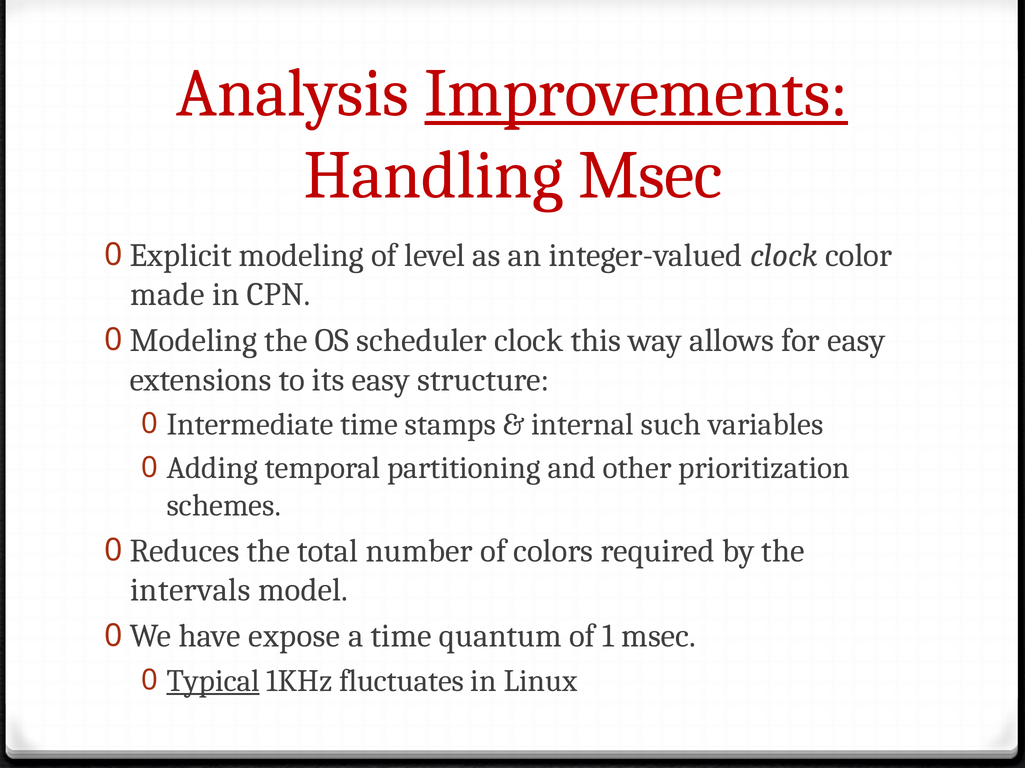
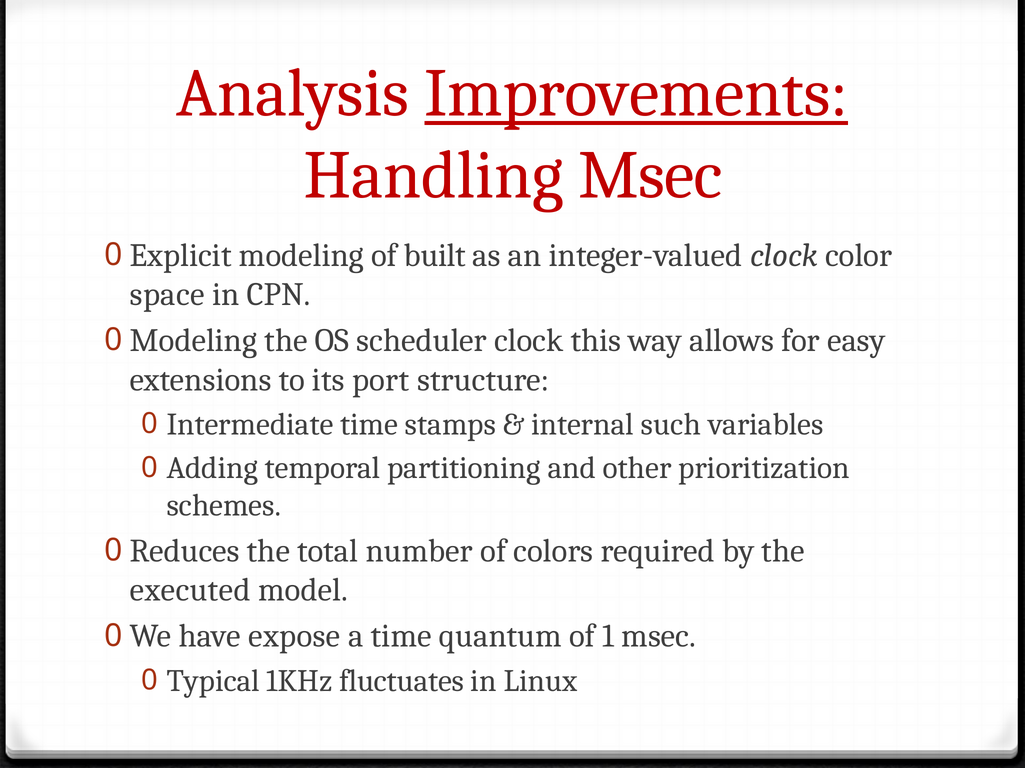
level: level -> built (435, 256)
made: made -> space (167, 295)
its easy: easy -> port (381, 380)
intervals: intervals -> executed (190, 591)
Typical underline: present -> none (213, 681)
